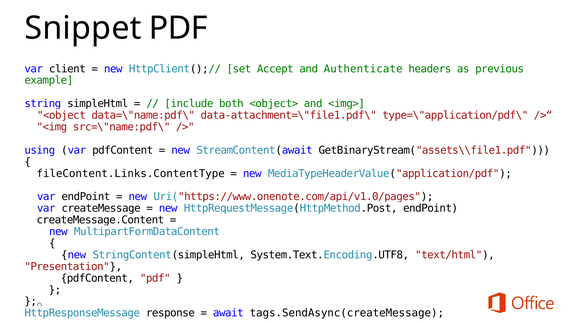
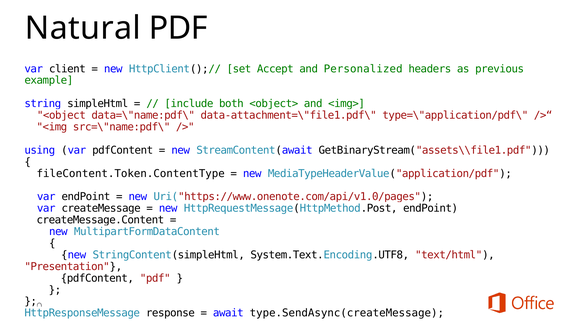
Snippet: Snippet -> Natural (83, 28)
Authenticate: Authenticate -> Personalized (363, 69)
fileContent.Links.ContentType: fileContent.Links.ContentType -> fileContent.Token.ContentType (131, 173)
tags.SendAsync(createMessage: tags.SendAsync(createMessage -> type.SendAsync(createMessage (347, 313)
